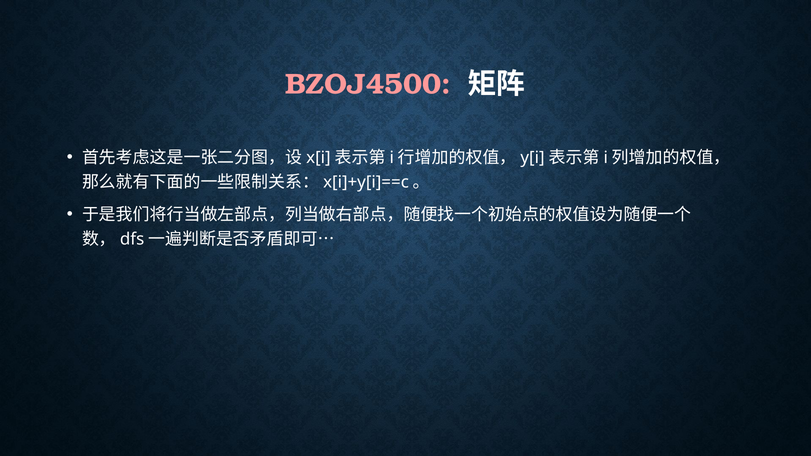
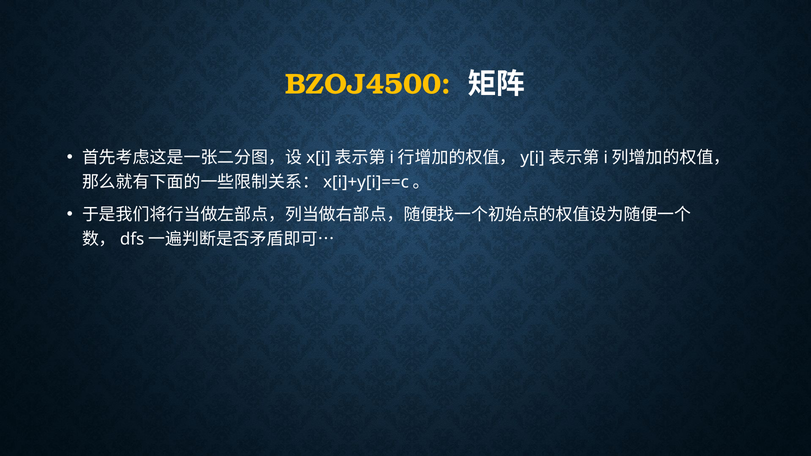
BZOJ4500 colour: pink -> yellow (368, 84)
